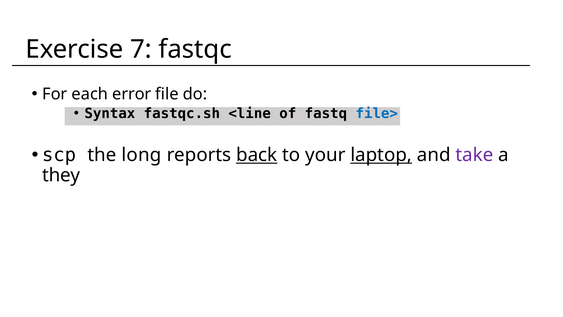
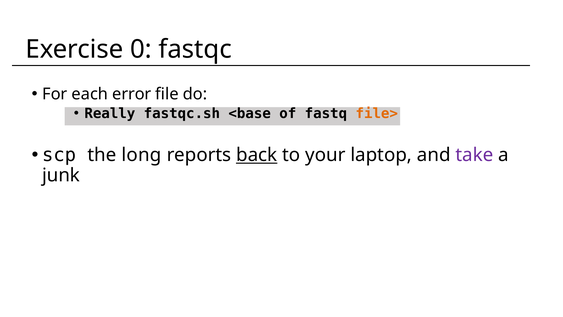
7: 7 -> 0 (141, 49)
Syntax: Syntax -> Really (110, 113)
<line: <line -> <base (250, 113)
file> colour: blue -> orange (377, 113)
laptop underline: present -> none (381, 155)
they: they -> junk (61, 175)
